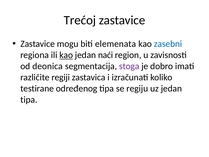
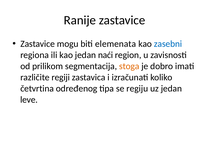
Trećoj: Trećoj -> Ranije (80, 20)
kao underline: present -> none (66, 55)
deonica: deonica -> prilikom (48, 66)
stoga colour: purple -> orange (129, 66)
testirane: testirane -> četvrtina (37, 88)
tipa: tipa -> leve (29, 100)
